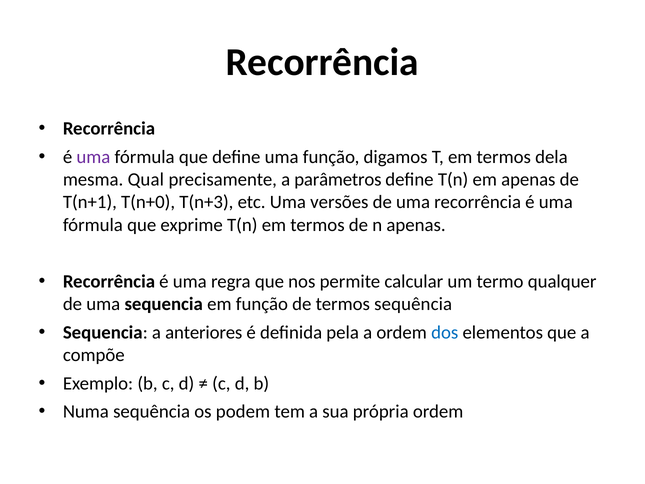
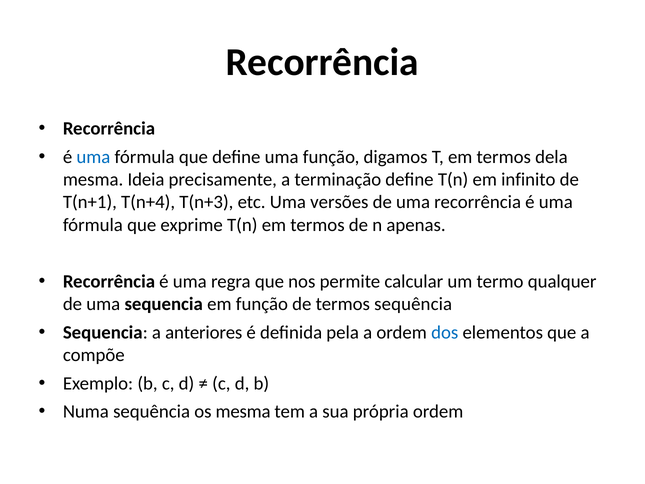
uma colour: purple -> blue (93, 157)
Qual: Qual -> Ideia (146, 180)
parâmetros: parâmetros -> terminação (338, 180)
em apenas: apenas -> infinito (528, 180)
T(n+0: T(n+0 -> T(n+4 (148, 202)
os podem: podem -> mesma (243, 411)
